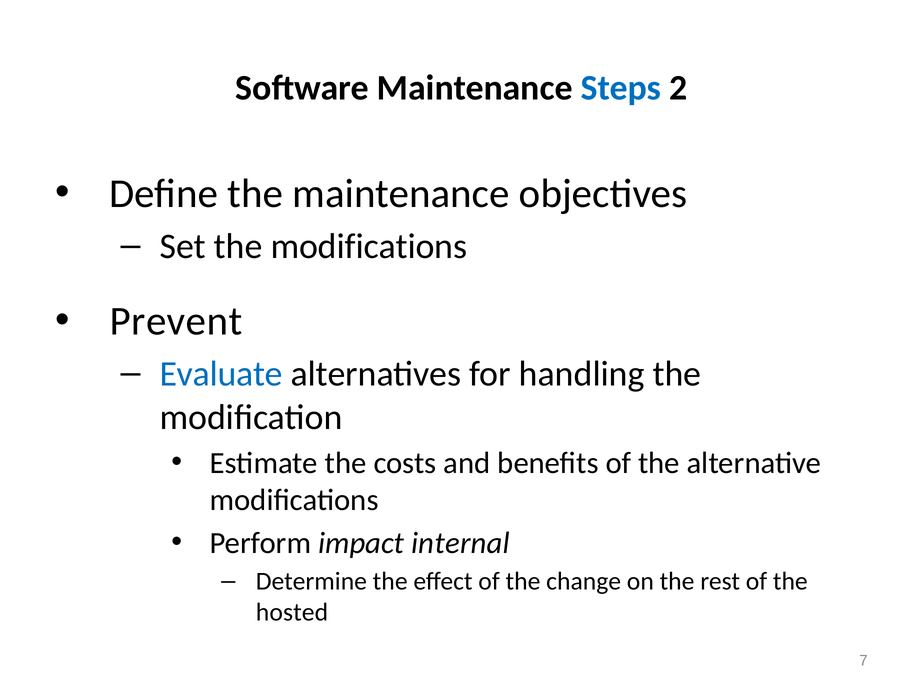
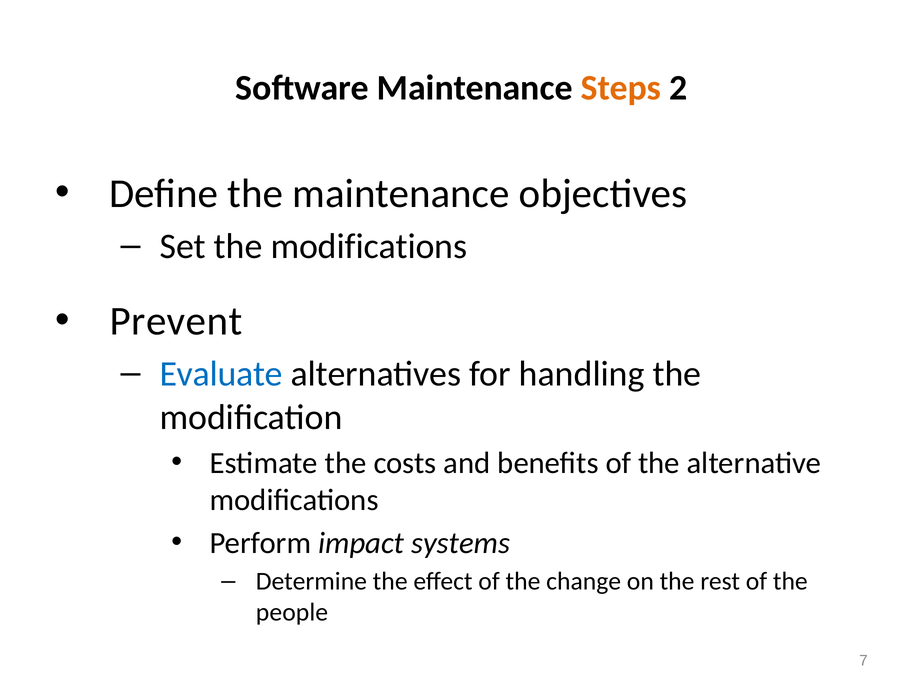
Steps colour: blue -> orange (621, 88)
internal: internal -> systems (461, 543)
hosted: hosted -> people (292, 613)
